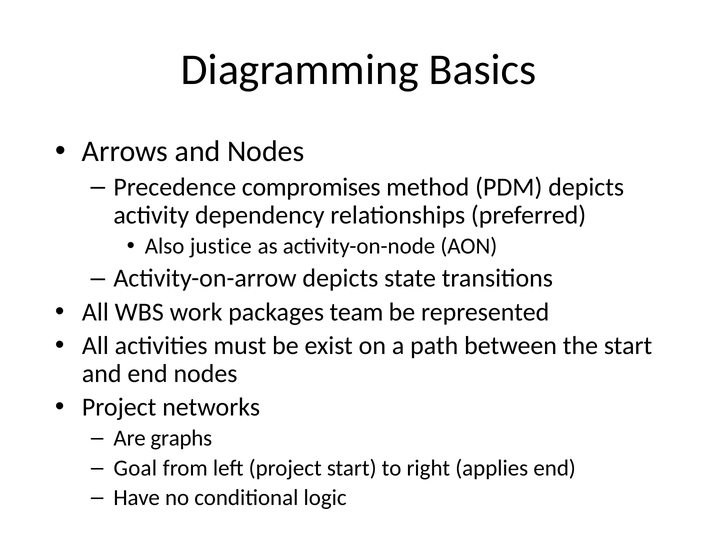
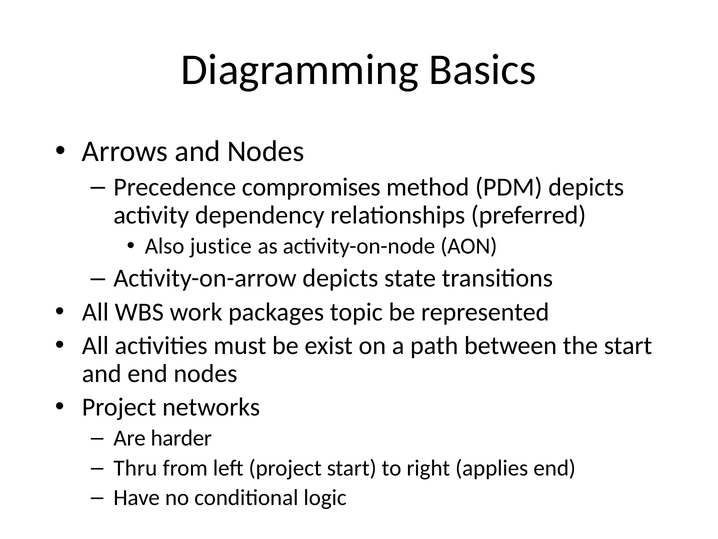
team: team -> topic (356, 312)
graphs: graphs -> harder (181, 438)
Goal: Goal -> Thru (135, 468)
